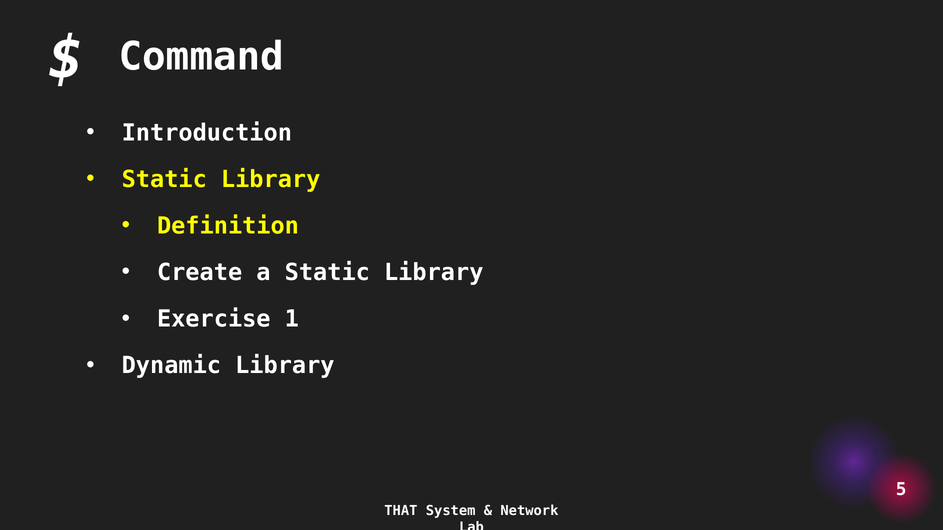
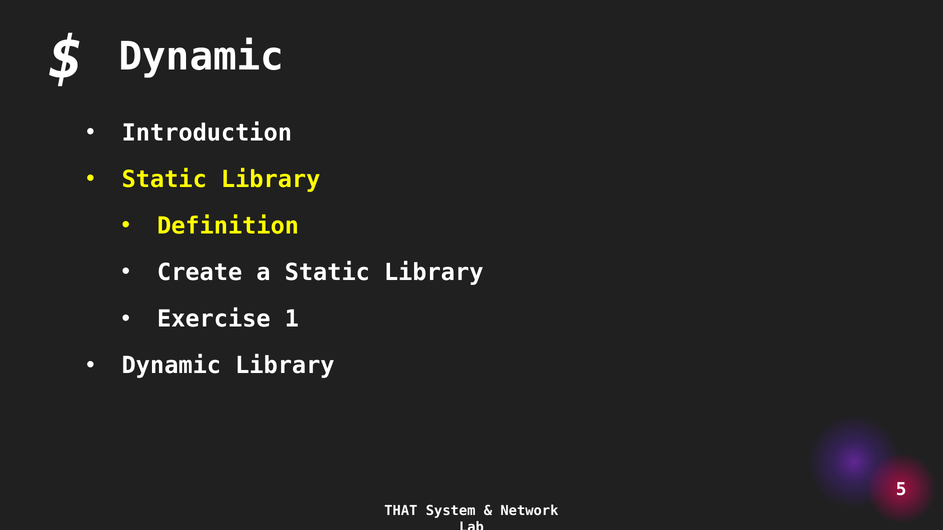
Command: Command -> Dynamic (201, 57)
